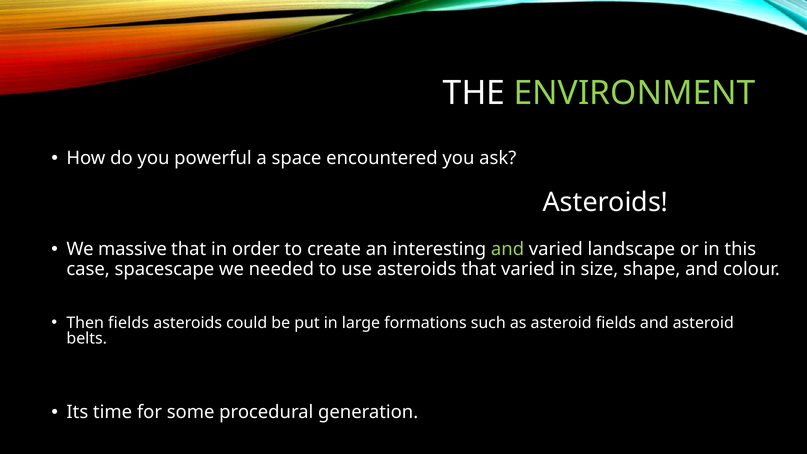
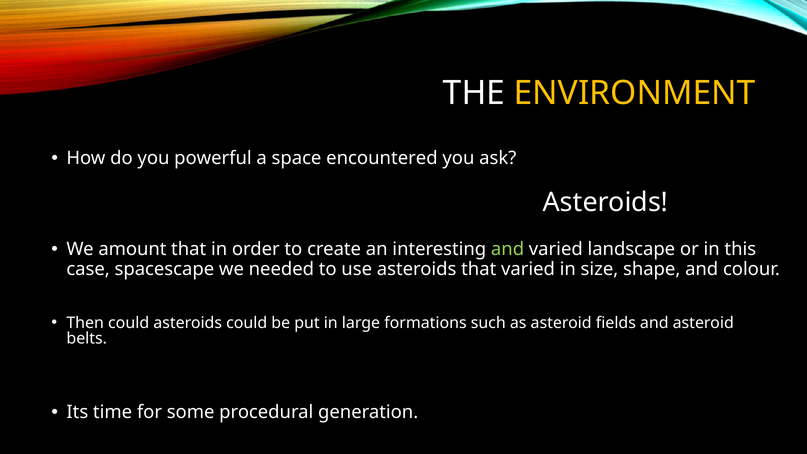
ENVIRONMENT colour: light green -> yellow (635, 93)
massive: massive -> amount (132, 249)
Then fields: fields -> could (129, 323)
